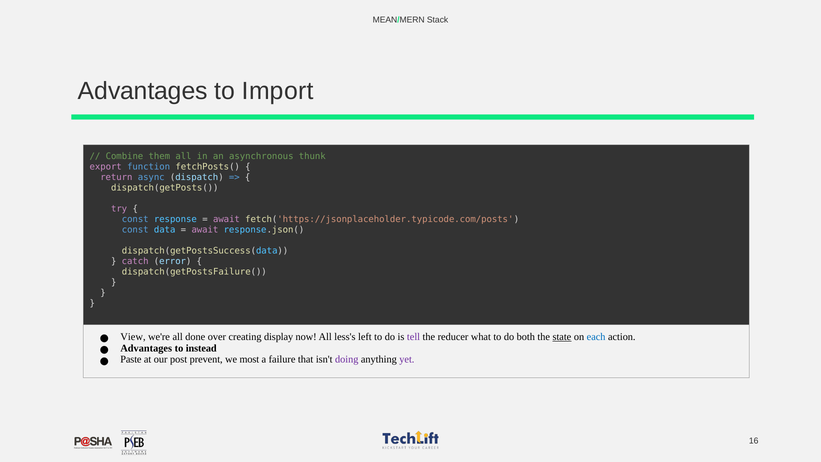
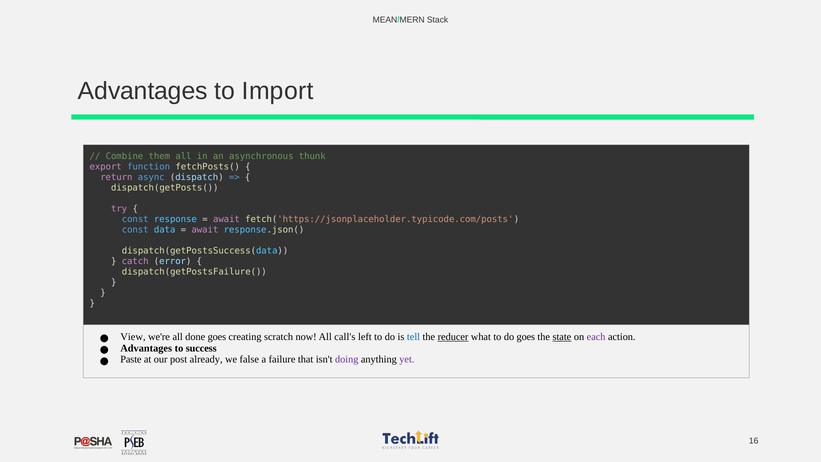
done over: over -> goes (217, 337)
display: display -> scratch (279, 337)
less's: less's -> call's (345, 337)
tell colour: purple -> blue (414, 337)
reducer underline: none -> present (453, 337)
do both: both -> goes (526, 337)
each colour: blue -> purple (596, 337)
instead: instead -> success (201, 348)
prevent: prevent -> already (206, 359)
most: most -> false (249, 359)
